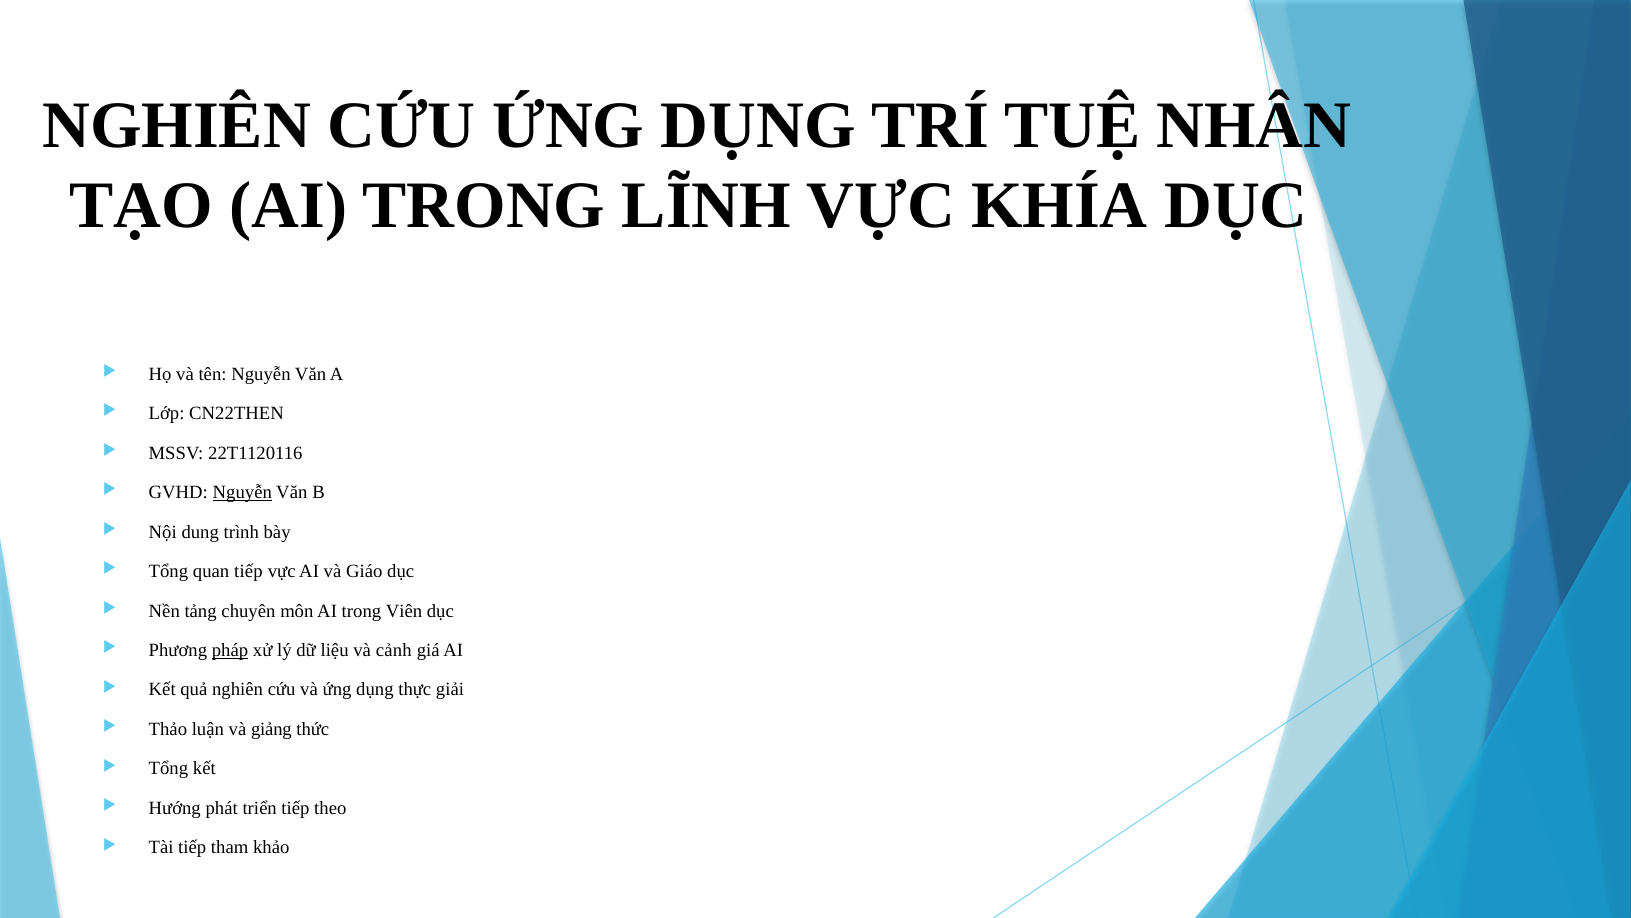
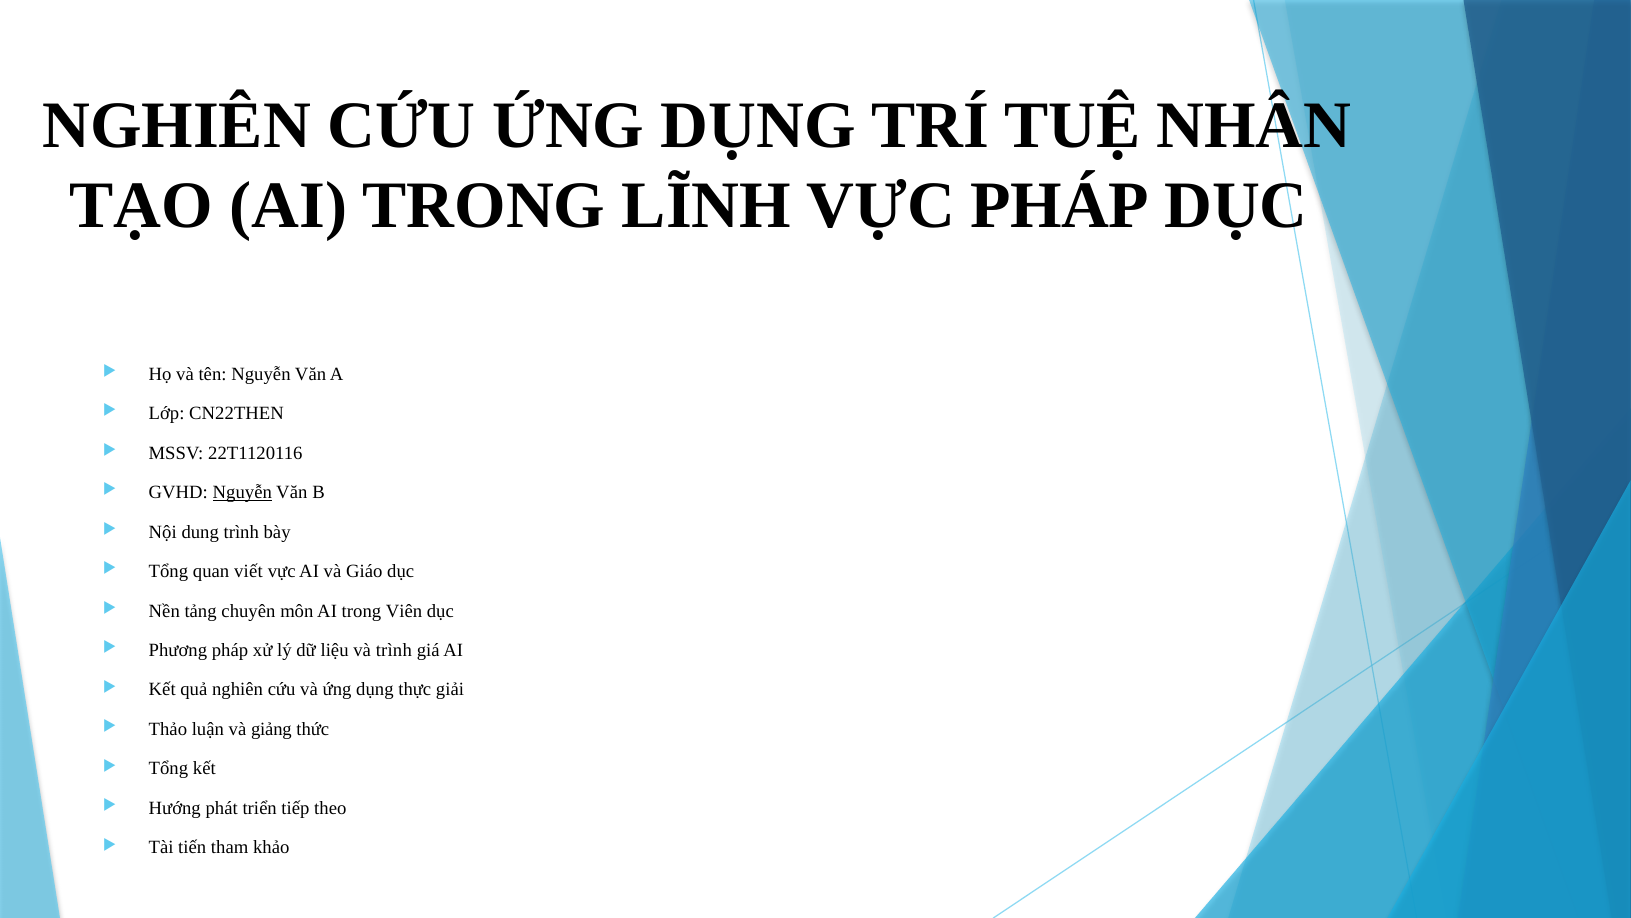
VỰC KHÍA: KHÍA -> PHÁP (1060, 205)
quan tiếp: tiếp -> viết (248, 571)
pháp underline: present -> none (230, 650)
và cảnh: cảnh -> trình (394, 650)
Tài tiếp: tiếp -> tiến (192, 847)
